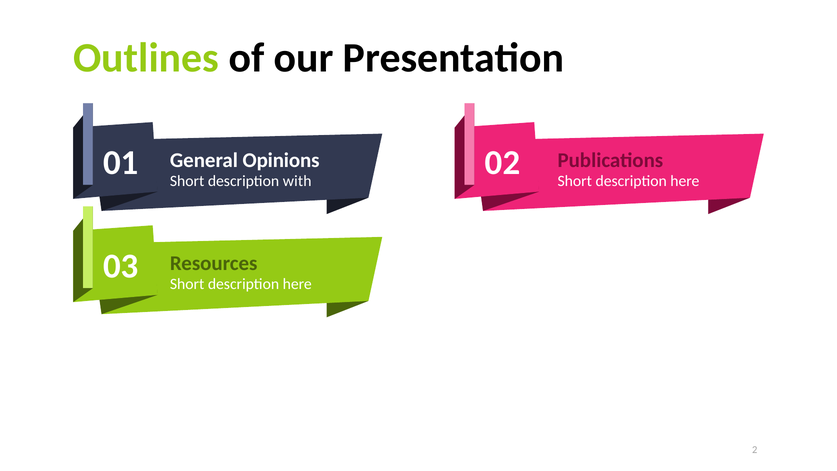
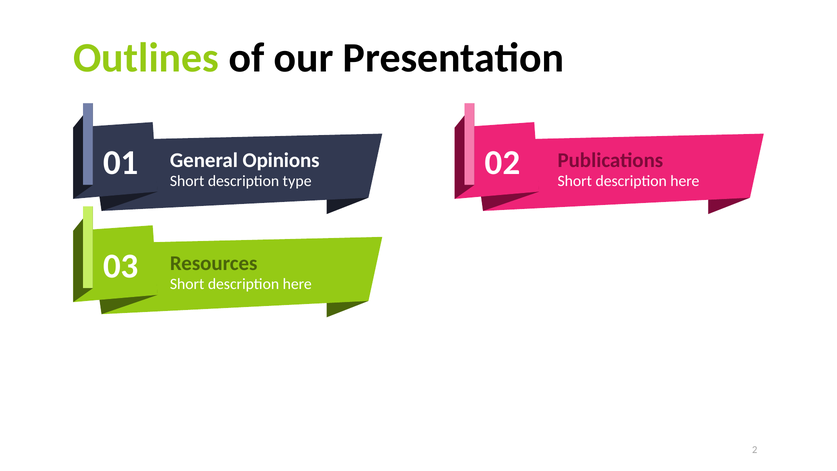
with: with -> type (297, 181)
